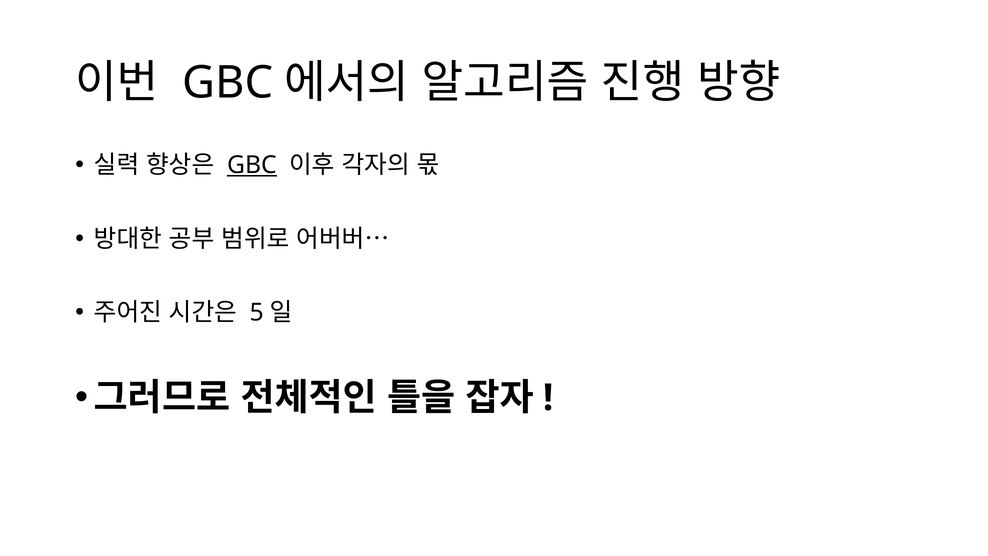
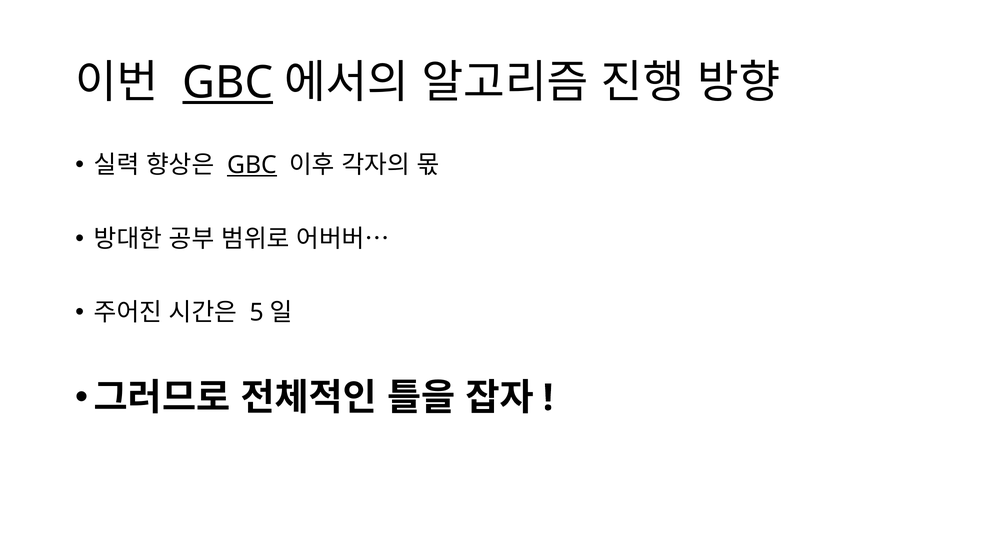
GBC underline: none -> present (228, 83)
